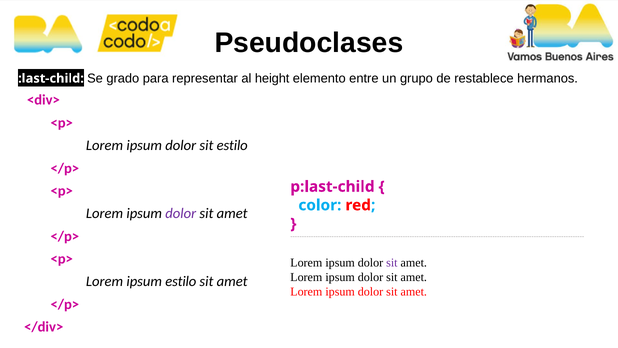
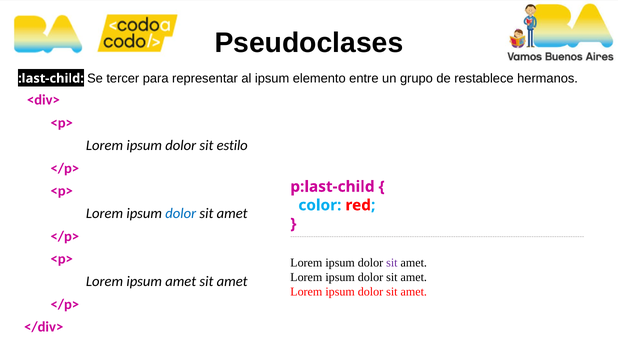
grado: grado -> tercer (123, 78)
al height: height -> ipsum (272, 78)
dolor colour: purple -> blue (181, 213)
ipsum estilo: estilo -> amet (181, 281)
